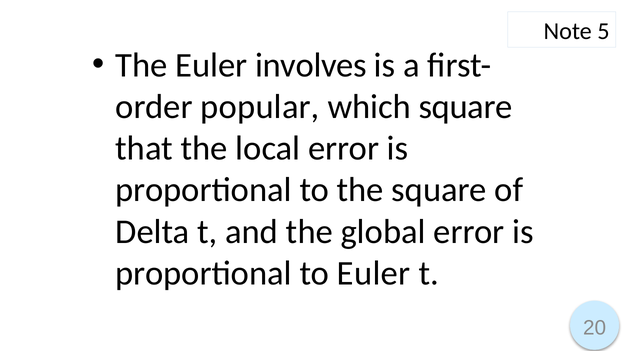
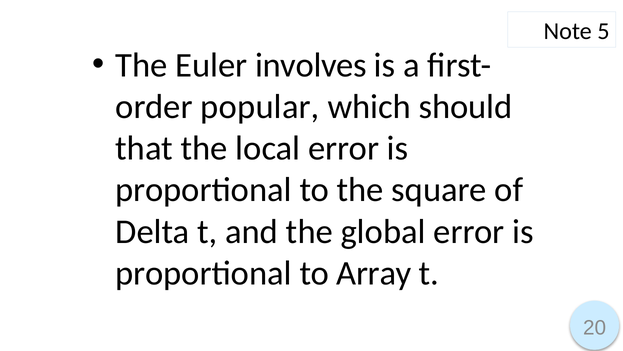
which square: square -> should (466, 107)
to Euler: Euler -> Array (374, 273)
